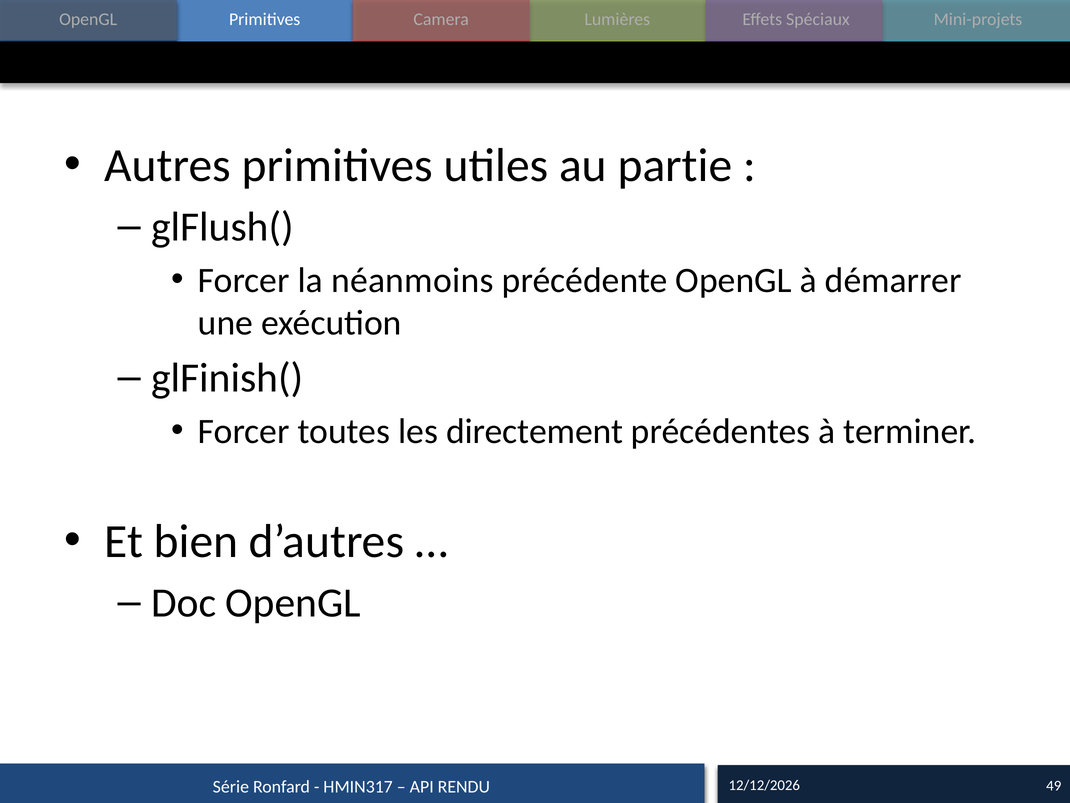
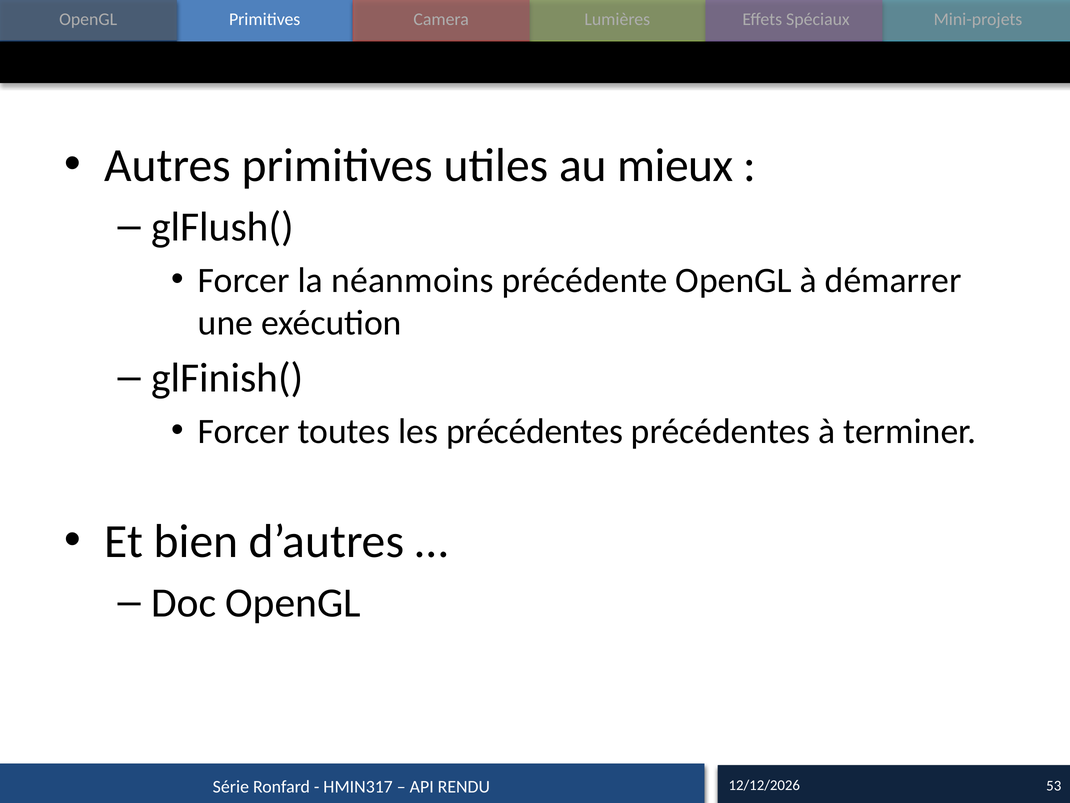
partie: partie -> mieux (675, 166)
les directement: directement -> précédentes (535, 431)
49: 49 -> 53 (1054, 785)
